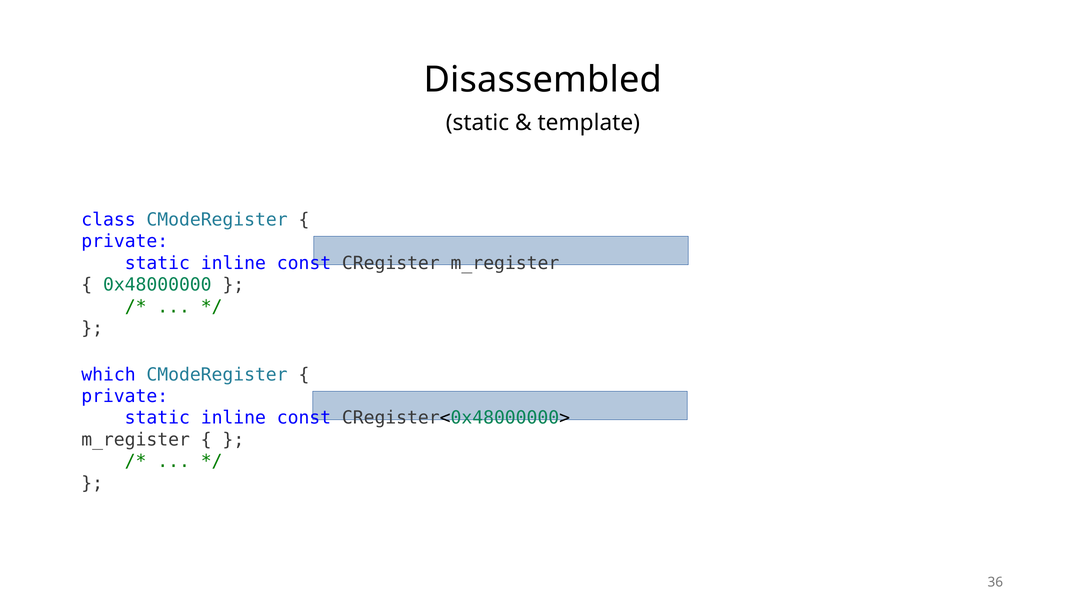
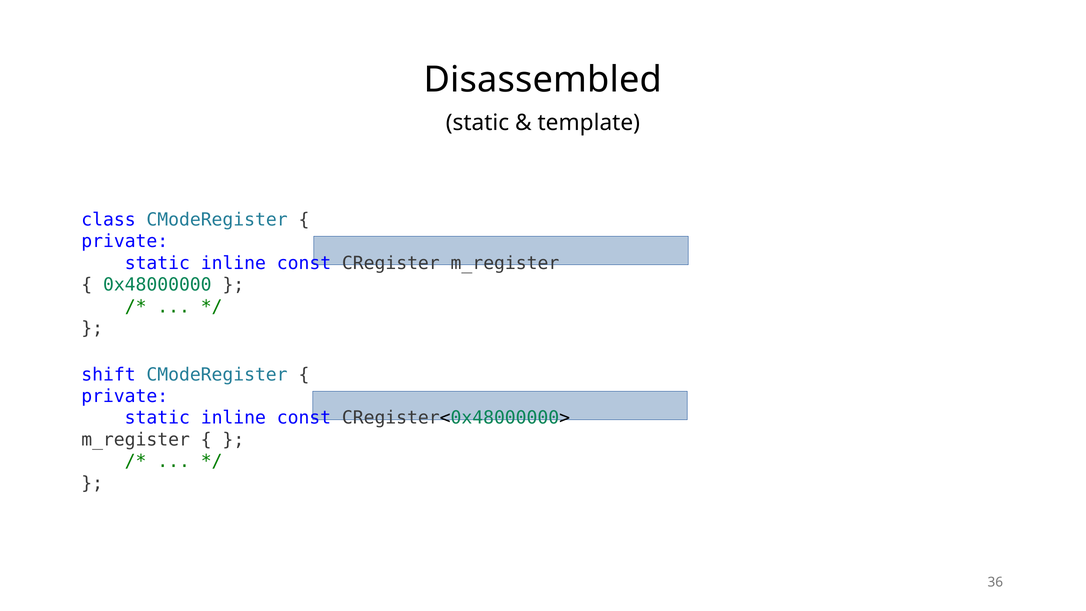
which: which -> shift (108, 374)
